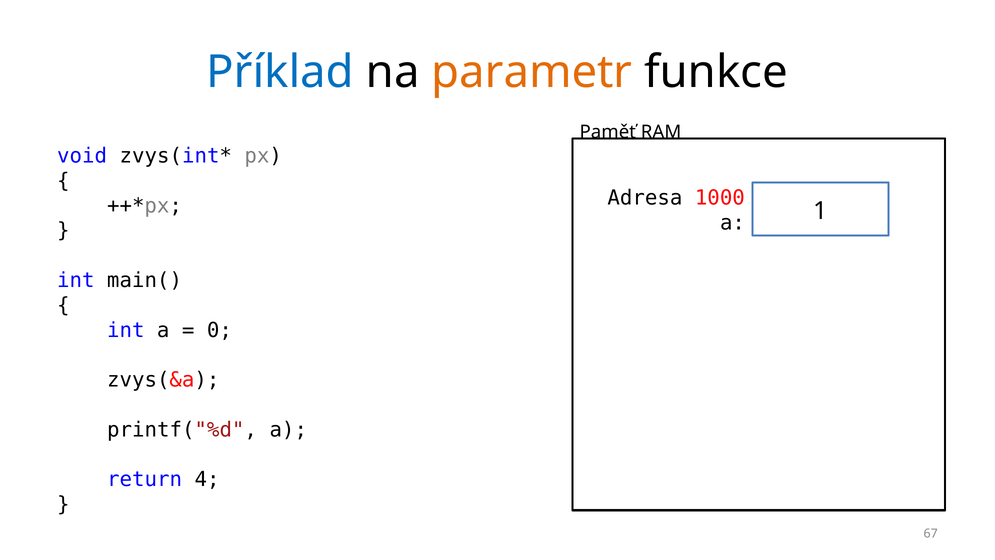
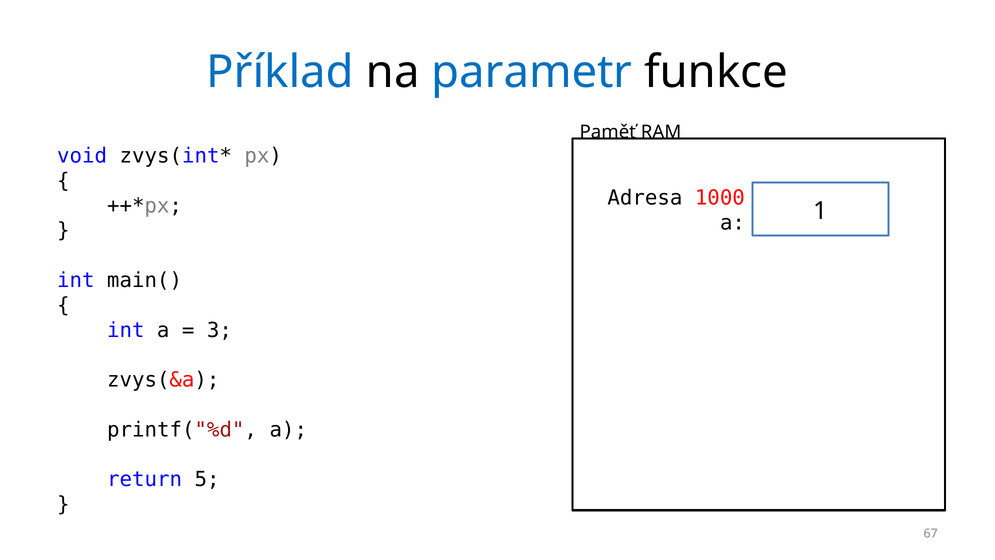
parametr colour: orange -> blue (532, 72)
0: 0 -> 3 (219, 330)
4: 4 -> 5 (207, 479)
